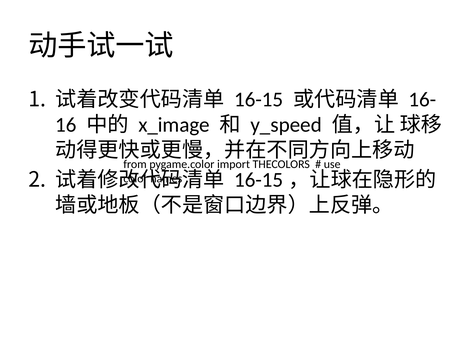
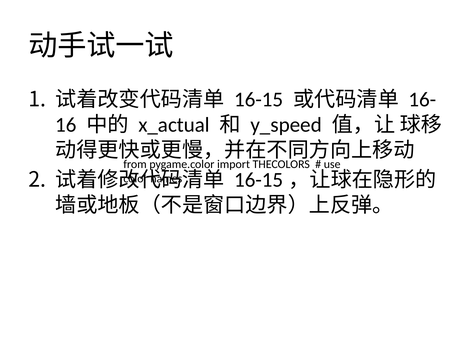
x_image: x_image -> x_actual (174, 125)
